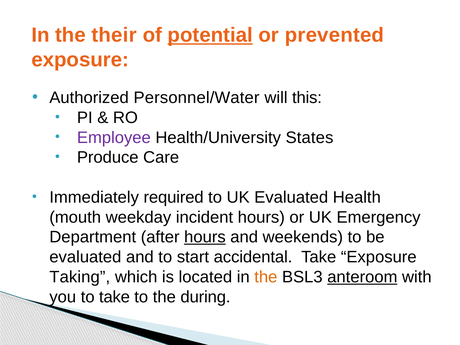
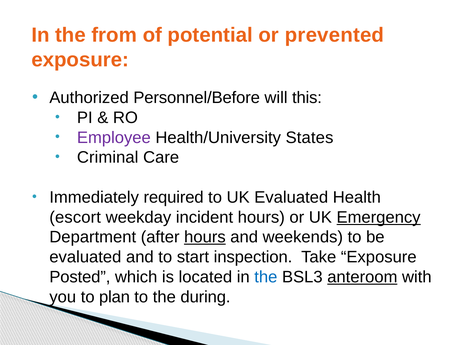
their: their -> from (114, 35)
potential underline: present -> none (210, 35)
Personnel/Water: Personnel/Water -> Personnel/Before (197, 98)
Produce: Produce -> Criminal (108, 157)
mouth: mouth -> escort (75, 217)
Emergency underline: none -> present (379, 217)
accidental: accidental -> inspection (253, 257)
Taking: Taking -> Posted (80, 277)
the colour: orange -> blue (266, 277)
to take: take -> plan (115, 297)
